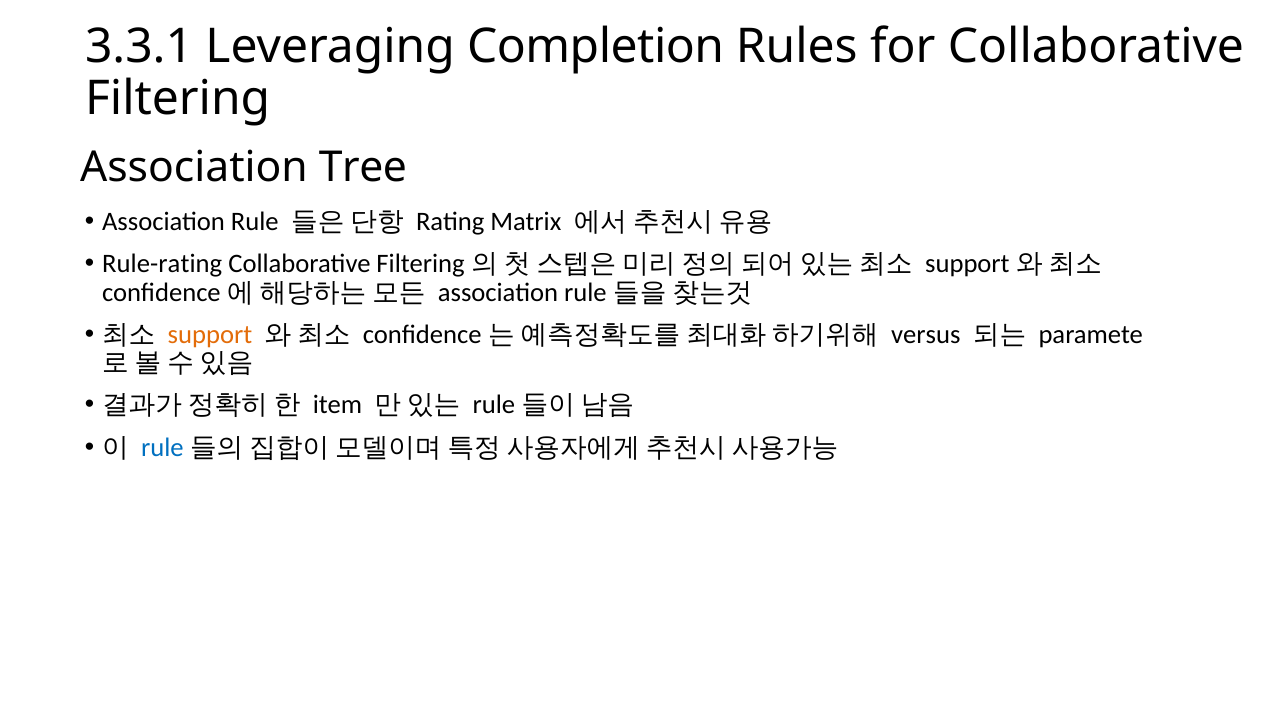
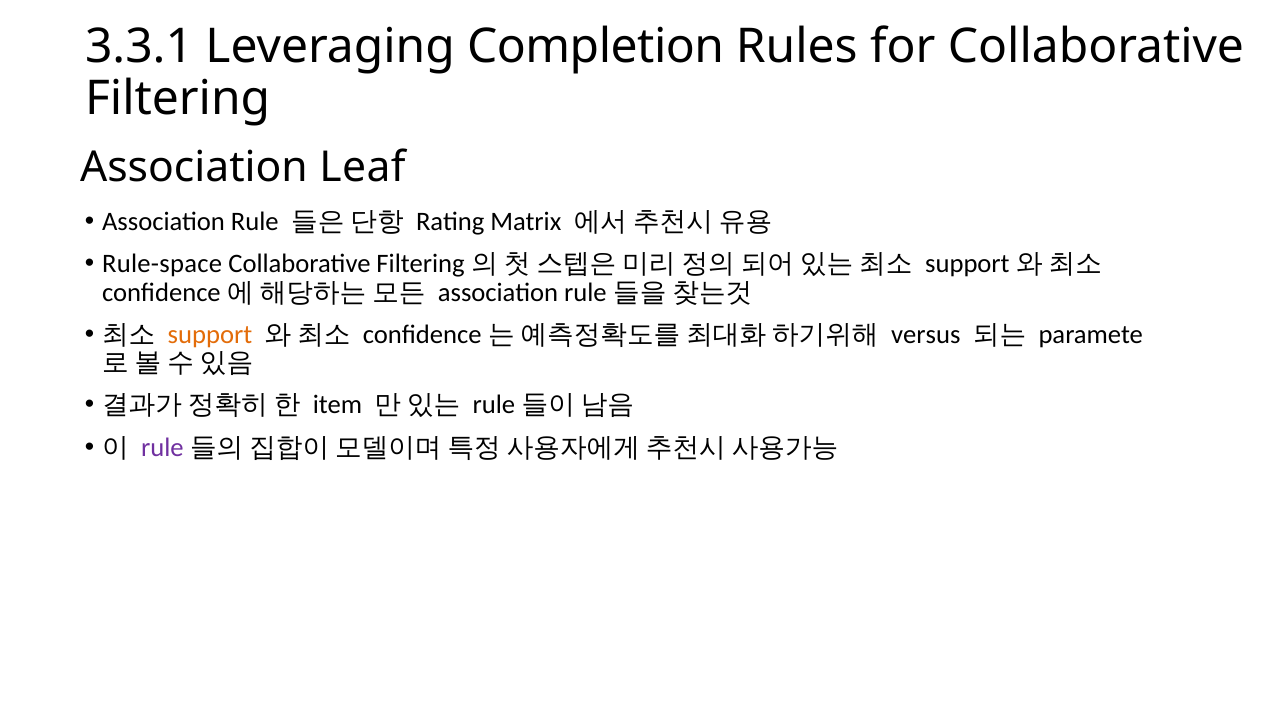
Tree: Tree -> Leaf (362, 168)
Rule-rating: Rule-rating -> Rule-space (162, 264)
rule colour: blue -> purple (162, 447)
